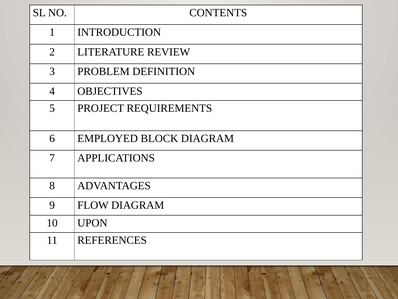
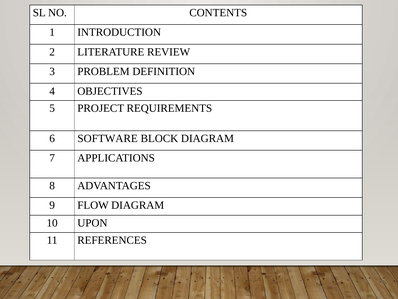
EMPLOYED: EMPLOYED -> SOFTWARE (108, 138)
